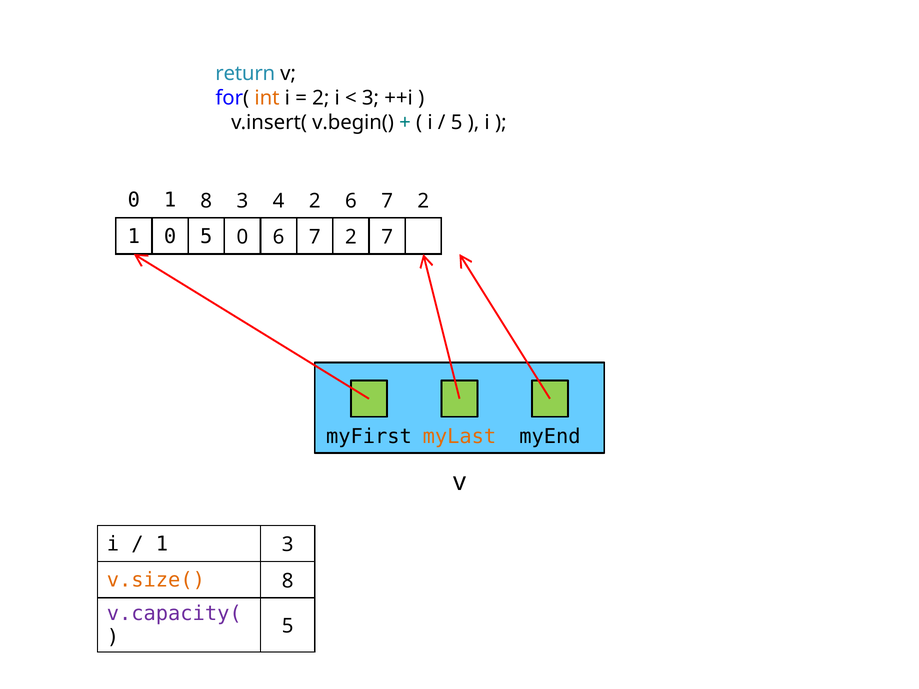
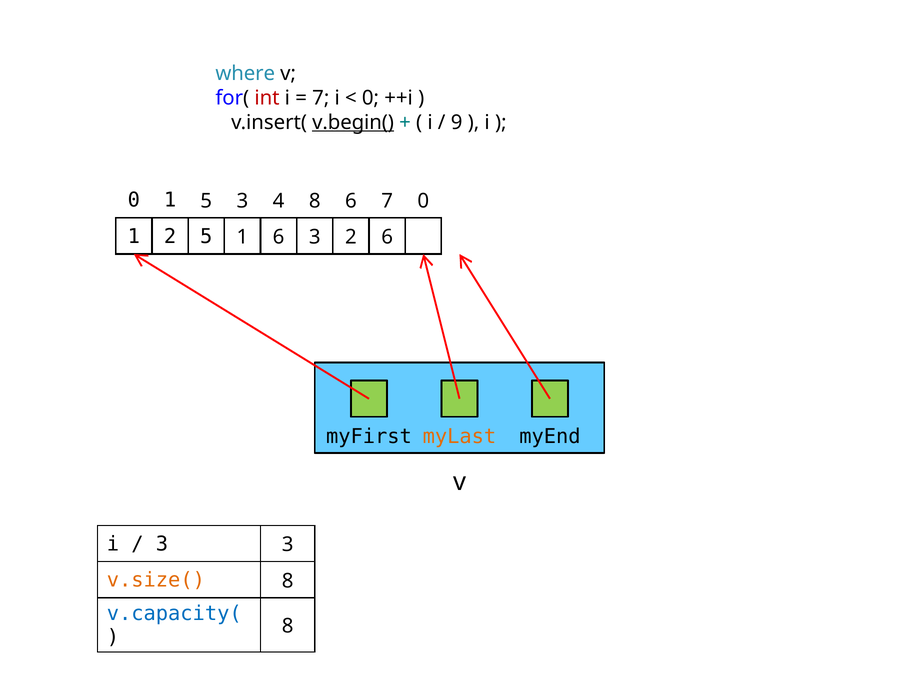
return: return -> where (245, 73)
int colour: orange -> red (267, 98)
2: 2 -> 7 (321, 98)
3: 3 -> 0 (370, 98)
v.begin( underline: none -> present (353, 122)
5: 5 -> 9 (457, 122)
1 8: 8 -> 5 (206, 201)
4 2: 2 -> 8 (315, 201)
2: 2 -> 0 (423, 201)
1 0: 0 -> 2 (170, 236)
5 0: 0 -> 1 (242, 237)
7: 7 -> 3 (315, 237)
2 7: 7 -> 6 (387, 237)
1: 1 -> 3 (162, 544)
v.capacity( colour: purple -> blue (174, 614)
5: 5 -> 8 (288, 626)
